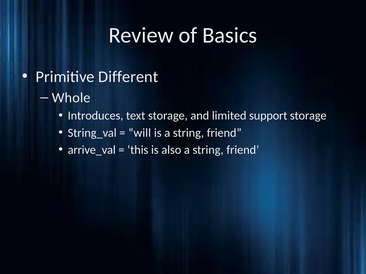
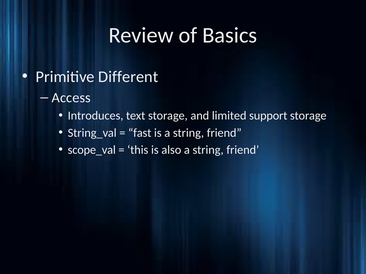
Whole: Whole -> Access (71, 98)
will: will -> fast (140, 133)
arrive_val: arrive_val -> scope_val (92, 150)
